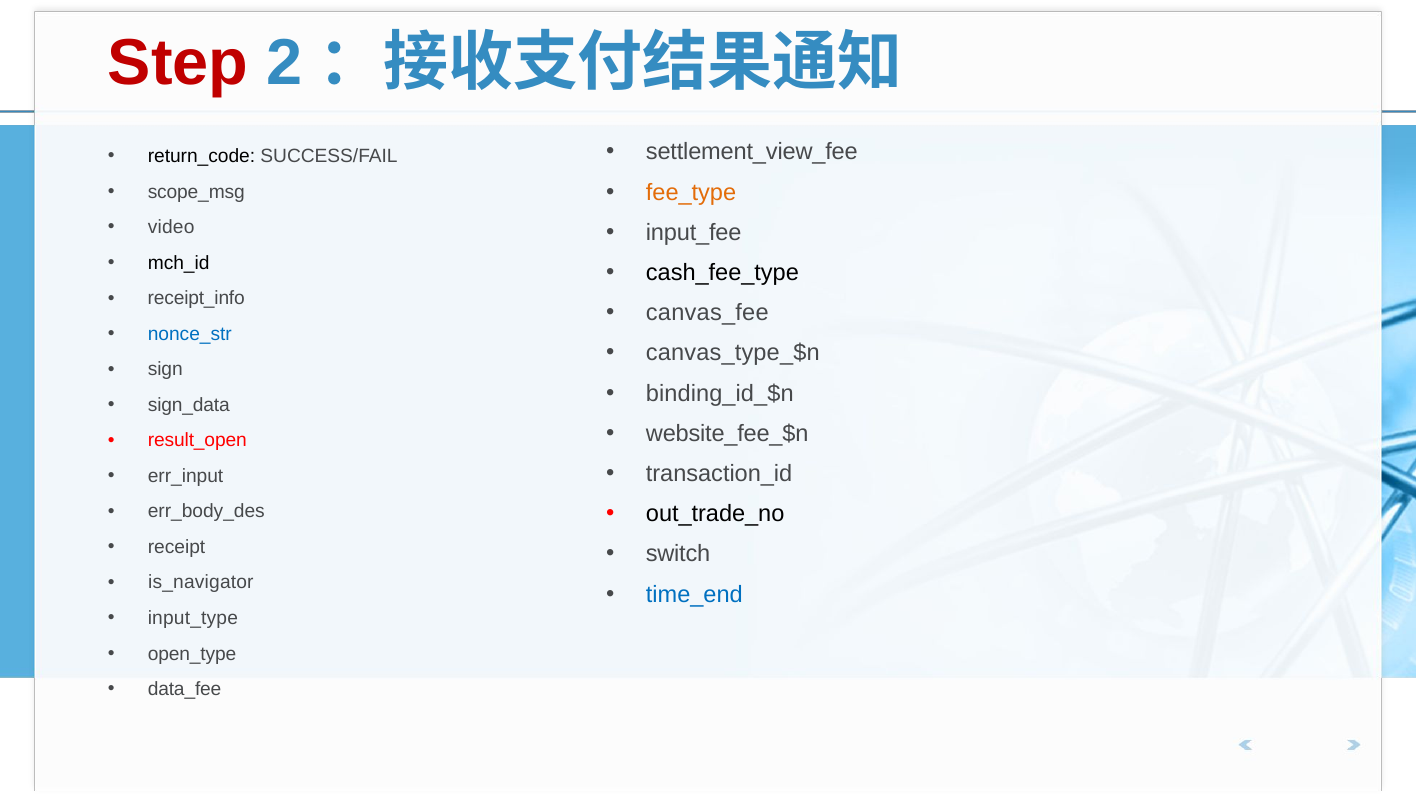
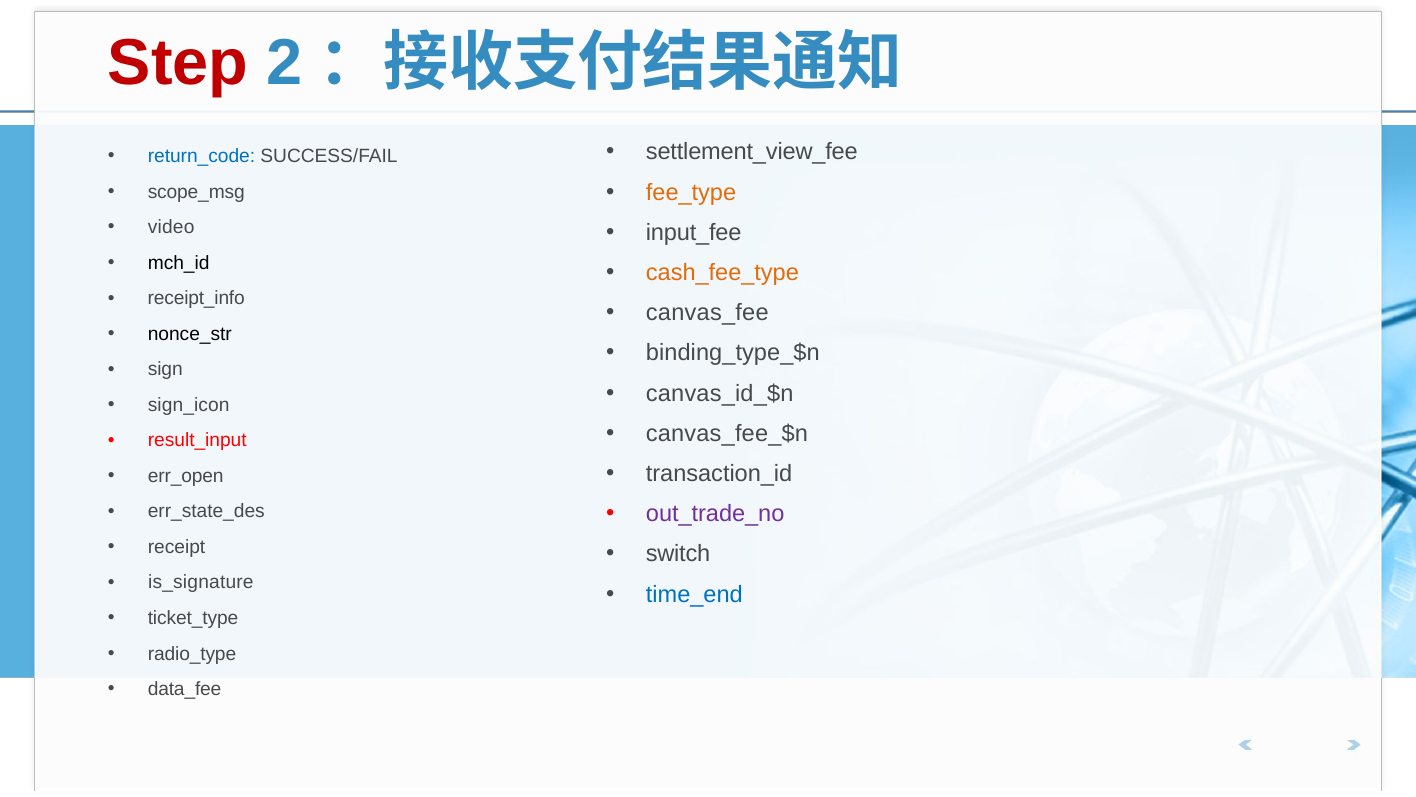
return_code colour: black -> blue (201, 156)
cash_fee_type colour: black -> orange (722, 273)
nonce_str colour: blue -> black (190, 334)
canvas_type_$n: canvas_type_$n -> binding_type_$n (733, 353)
binding_id_$n: binding_id_$n -> canvas_id_$n (720, 393)
sign_data: sign_data -> sign_icon (189, 405)
website_fee_$n: website_fee_$n -> canvas_fee_$n (727, 433)
result_open: result_open -> result_input (197, 440)
err_input: err_input -> err_open (186, 476)
err_body_des: err_body_des -> err_state_des (206, 511)
out_trade_no colour: black -> purple (715, 514)
is_navigator: is_navigator -> is_signature (201, 582)
input_type: input_type -> ticket_type (193, 618)
open_type: open_type -> radio_type (192, 653)
